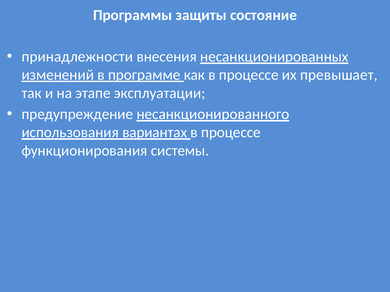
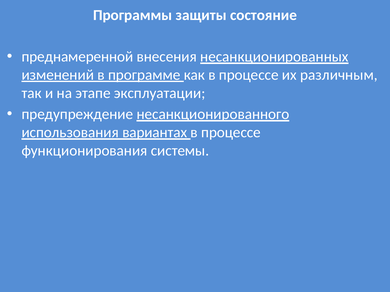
принадлежности: принадлежности -> преднамеренной (77, 57)
превышает: превышает -> различным (339, 75)
